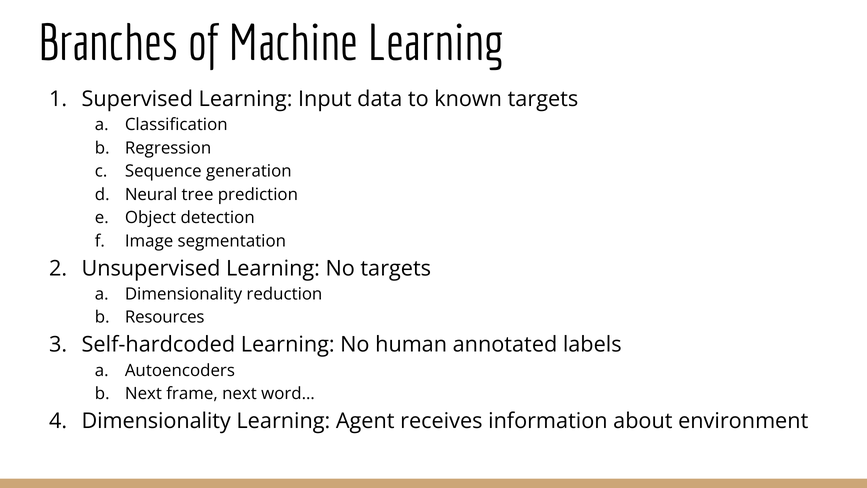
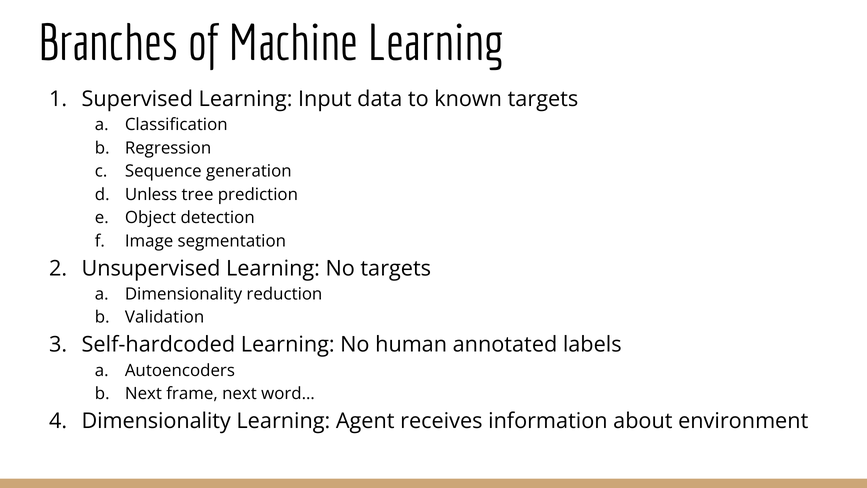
Neural: Neural -> Unless (151, 194)
Resources: Resources -> Validation (165, 317)
